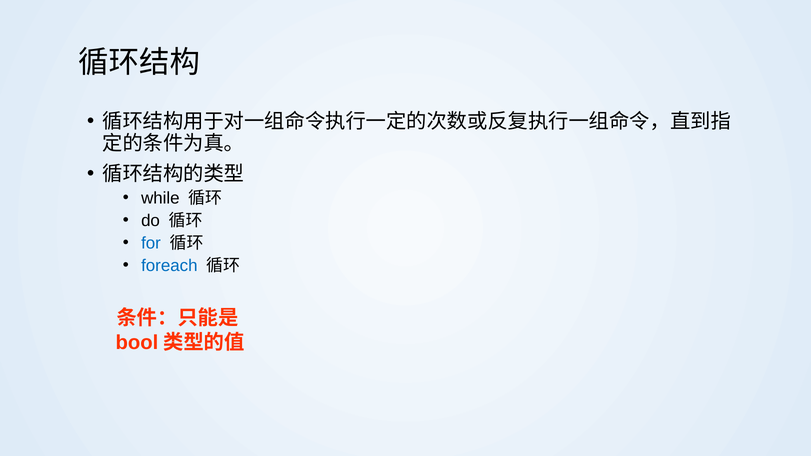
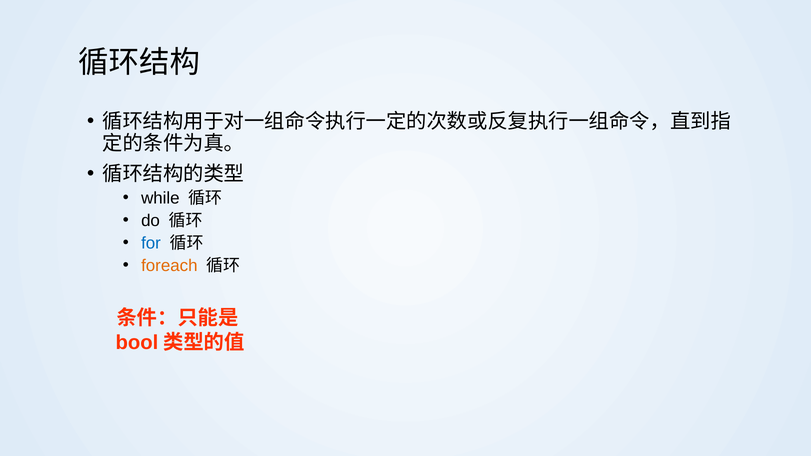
foreach colour: blue -> orange (169, 266)
